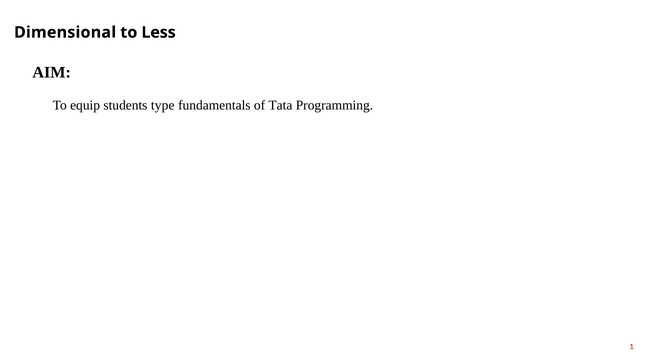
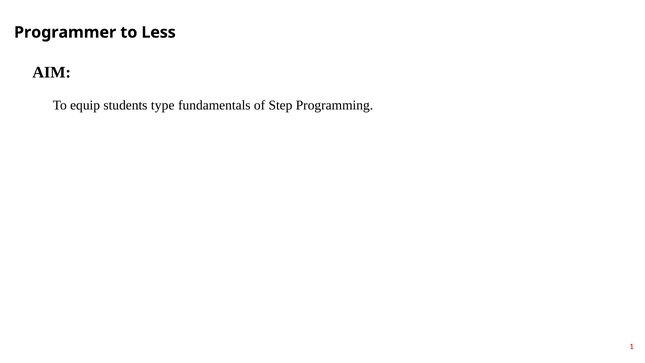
Dimensional: Dimensional -> Programmer (65, 32)
Tata: Tata -> Step (280, 105)
